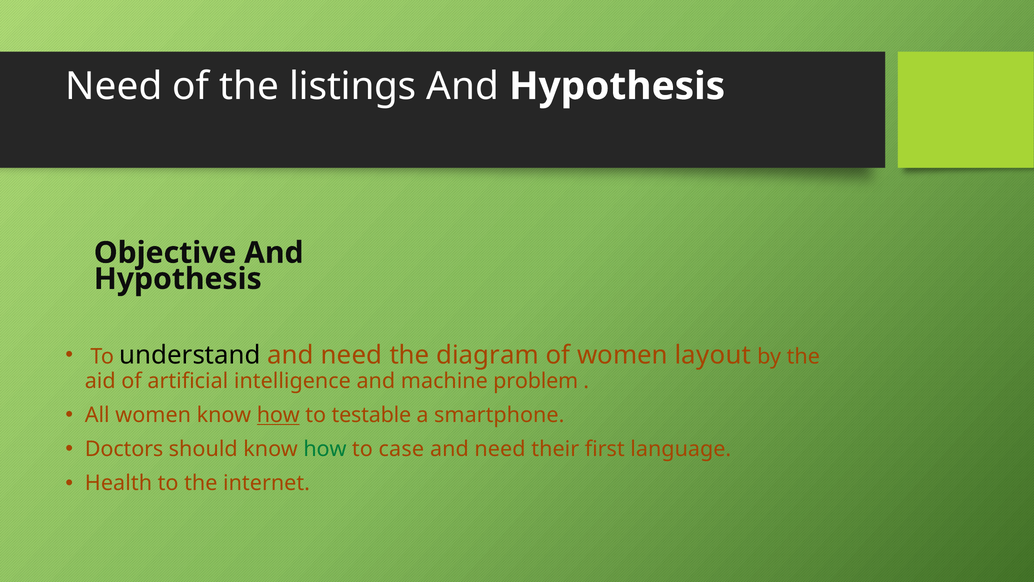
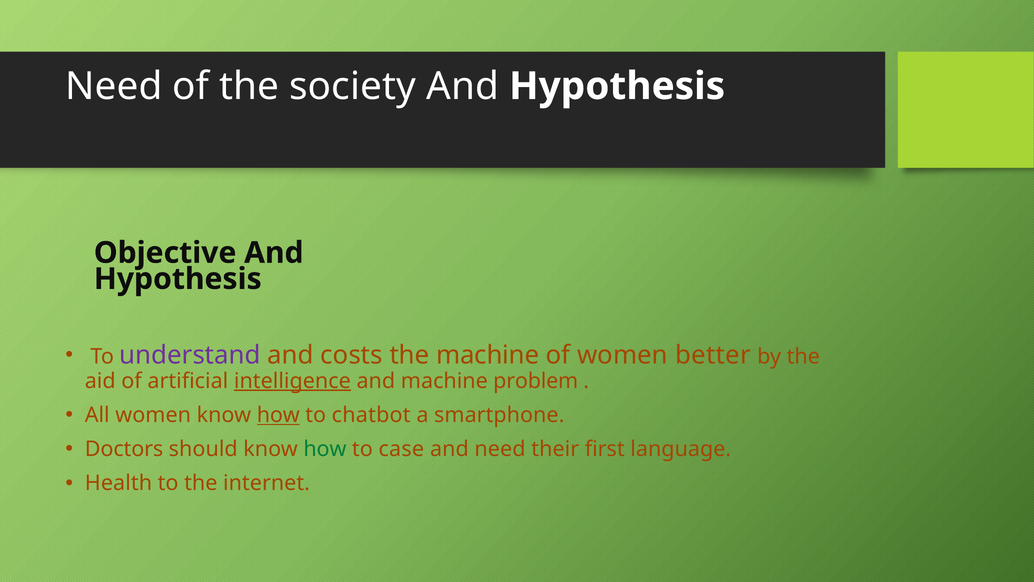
listings: listings -> society (353, 86)
understand colour: black -> purple (190, 355)
need: need -> costs (352, 355)
the diagram: diagram -> machine (488, 355)
layout: layout -> better (713, 355)
intelligence underline: none -> present (292, 381)
testable: testable -> chatbot (371, 415)
